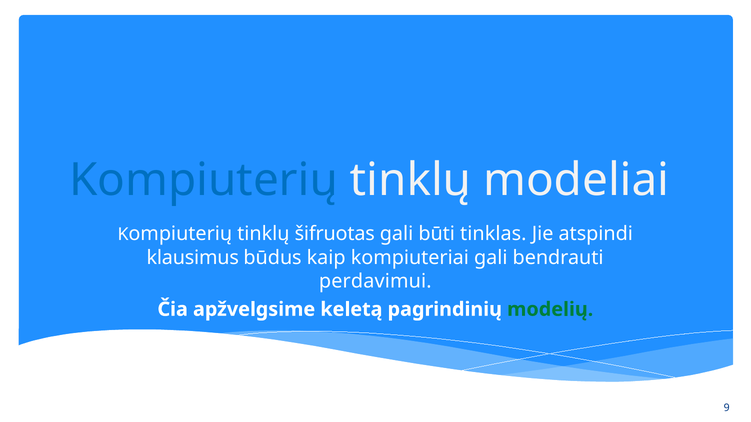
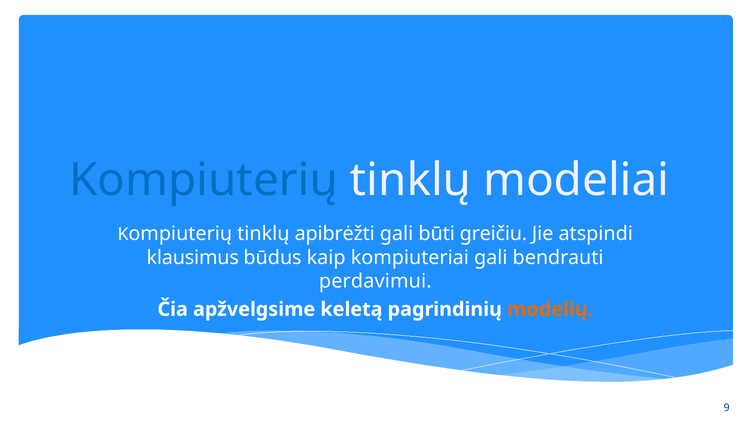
šifruotas: šifruotas -> apibrėžti (335, 234)
tinklas: tinklas -> greičiu (493, 234)
modelių colour: green -> orange (550, 310)
